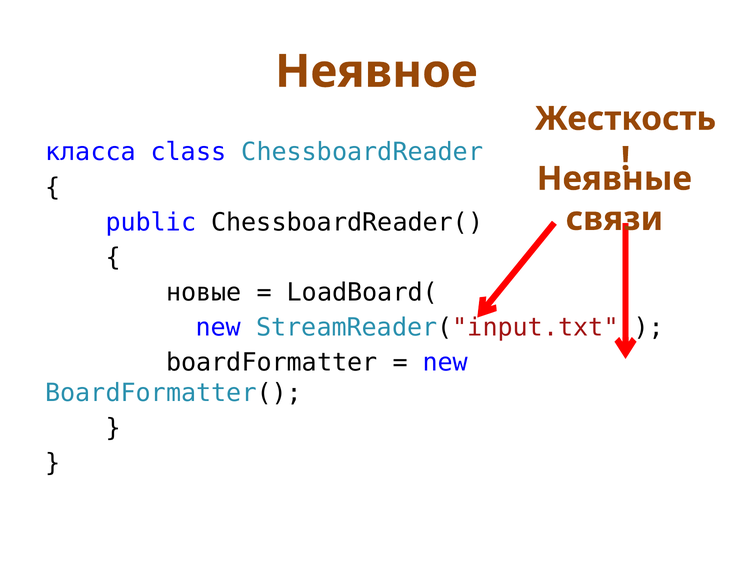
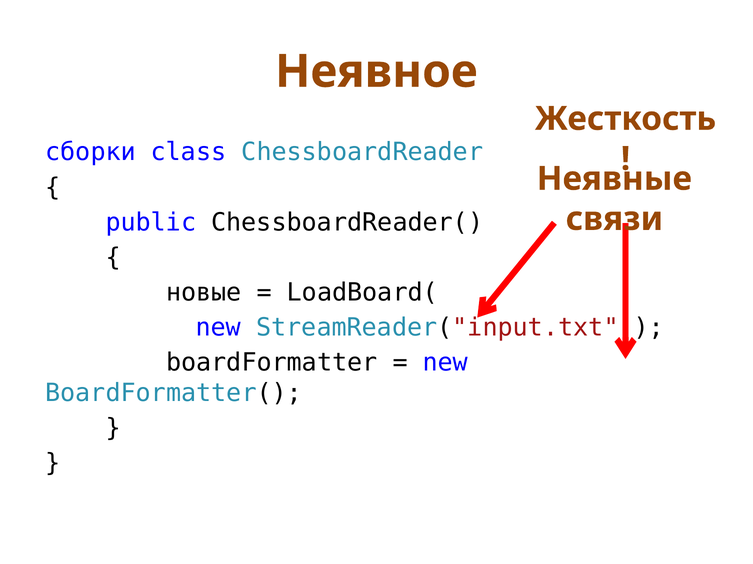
класса: класса -> сборки (91, 152)
